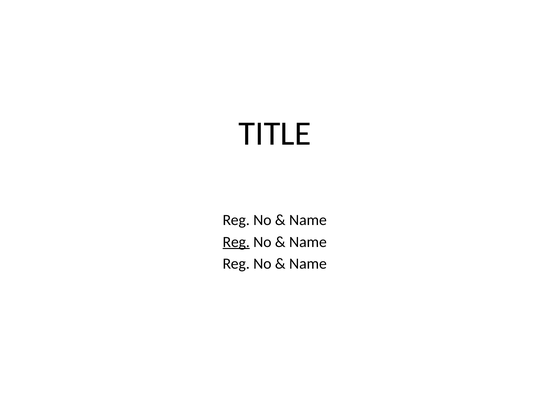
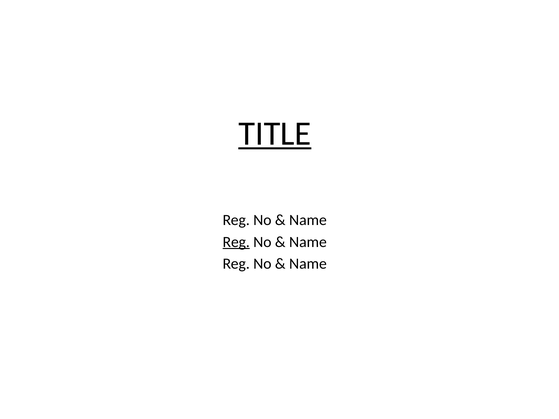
TITLE underline: none -> present (275, 134)
